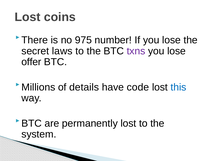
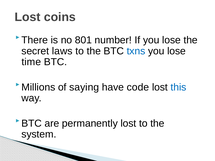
975: 975 -> 801 (83, 40)
txns colour: purple -> blue (136, 51)
offer: offer -> time (31, 62)
details: details -> saying (84, 87)
